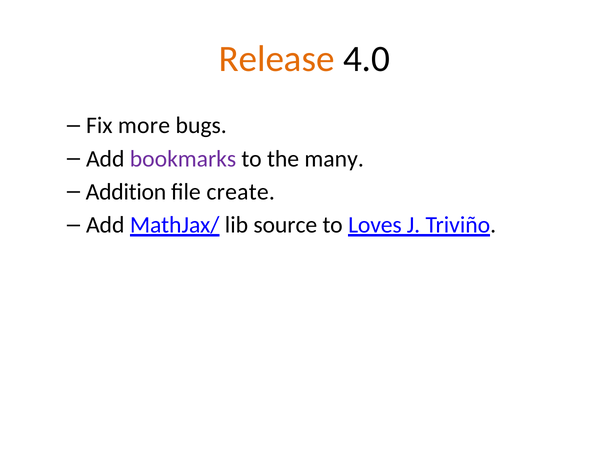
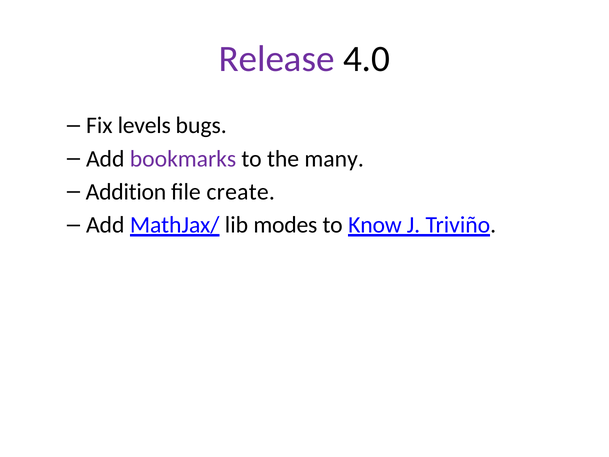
Release colour: orange -> purple (277, 59)
more: more -> levels (144, 125)
source: source -> modes (285, 225)
Loves: Loves -> Know (375, 225)
